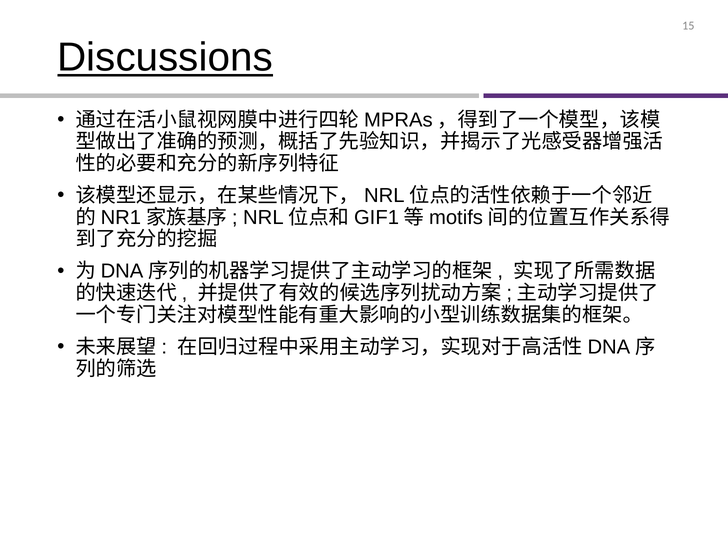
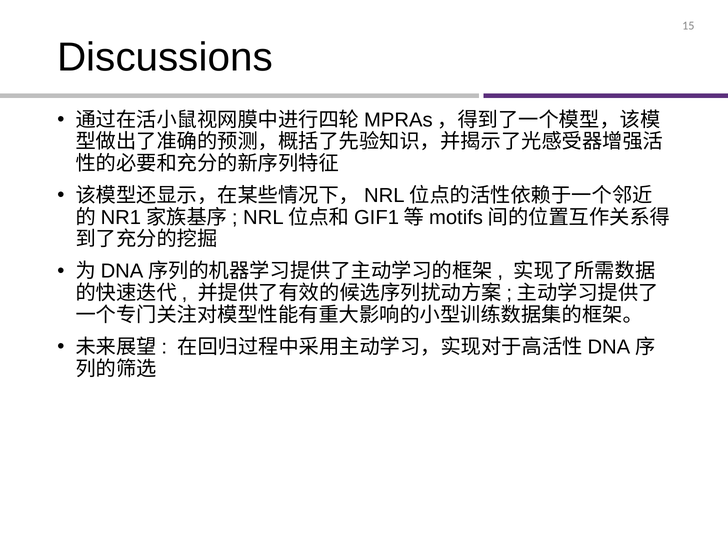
Discussions underline: present -> none (165, 58)
